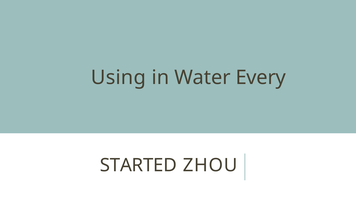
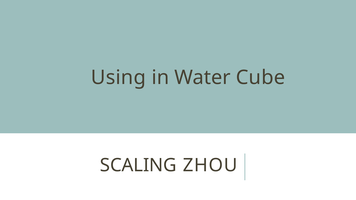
Every: Every -> Cube (260, 78)
STARTED: STARTED -> SCALING (138, 165)
